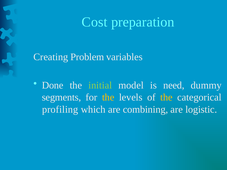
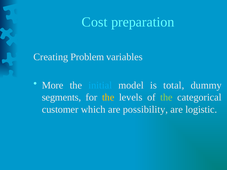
Done: Done -> More (53, 85)
initial colour: light green -> light blue (100, 85)
need: need -> total (174, 85)
the colour: yellow -> light green (166, 97)
profiling: profiling -> customer (60, 110)
combining: combining -> possibility (145, 110)
